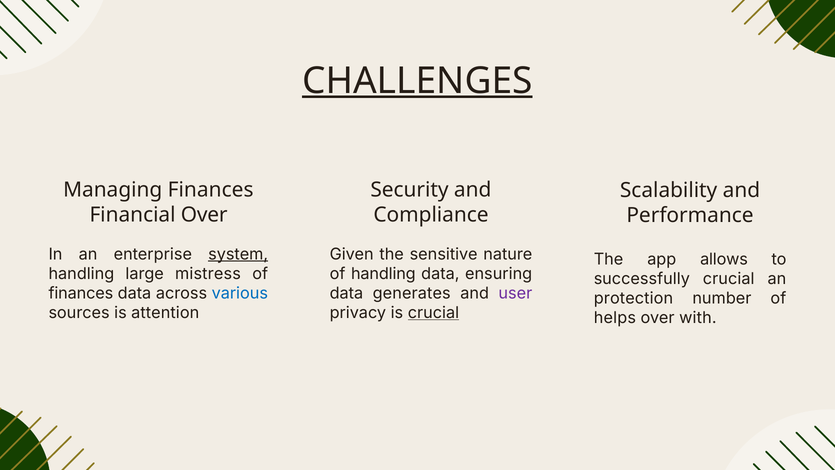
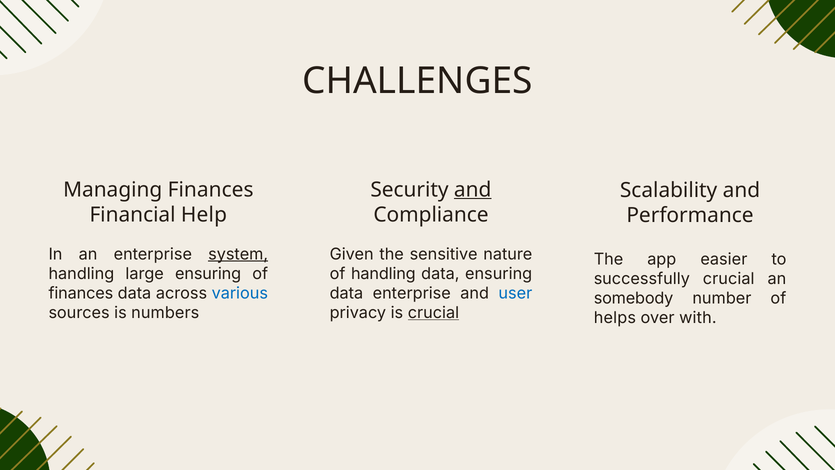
CHALLENGES underline: present -> none (417, 81)
and underline: none -> present (473, 190)
Financial Over: Over -> Help (204, 215)
allows: allows -> easier (724, 259)
large mistress: mistress -> ensuring (208, 274)
data generates: generates -> enterprise (412, 293)
user colour: purple -> blue (515, 293)
protection: protection -> somebody (634, 298)
attention: attention -> numbers (165, 313)
